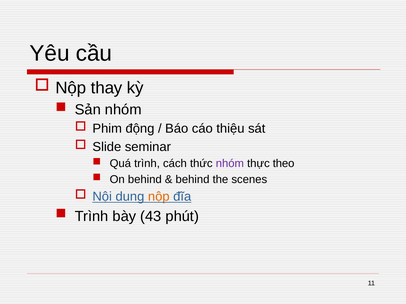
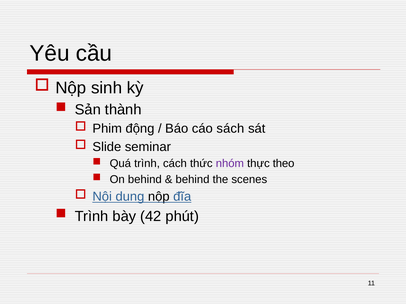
thay: thay -> sinh (107, 88)
Sản nhóm: nhóm -> thành (123, 110)
thiệu: thiệu -> sách (230, 129)
nộp colour: orange -> black (159, 197)
43: 43 -> 42 (151, 217)
